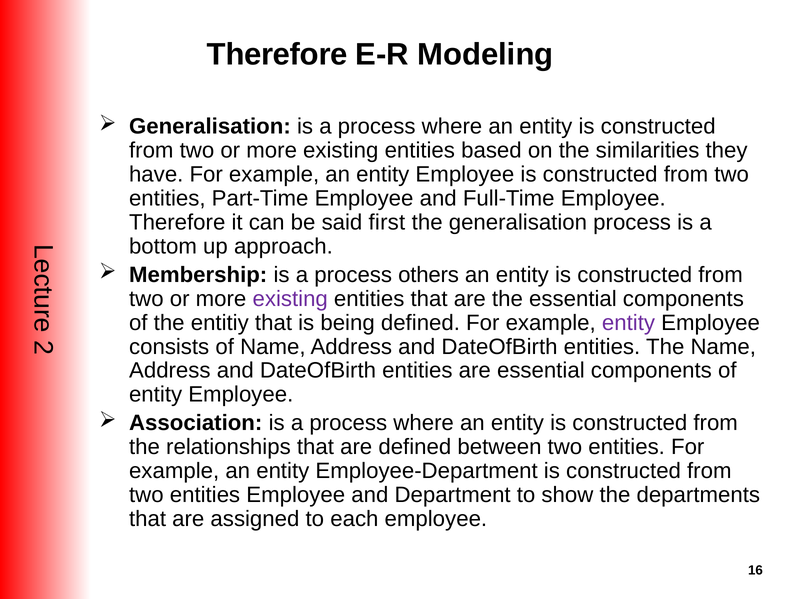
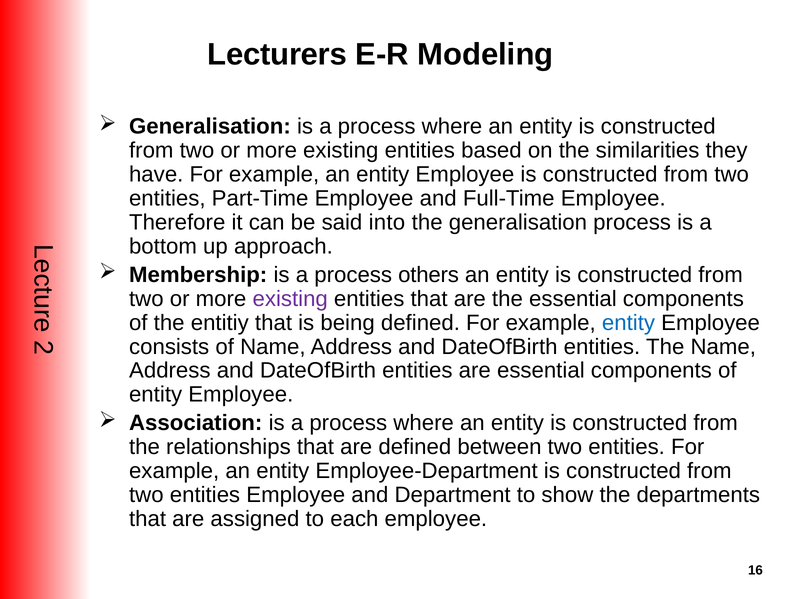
Therefore: Therefore -> Lecturers (277, 54)
first: first -> into (387, 223)
entity colour: purple -> blue (628, 323)
